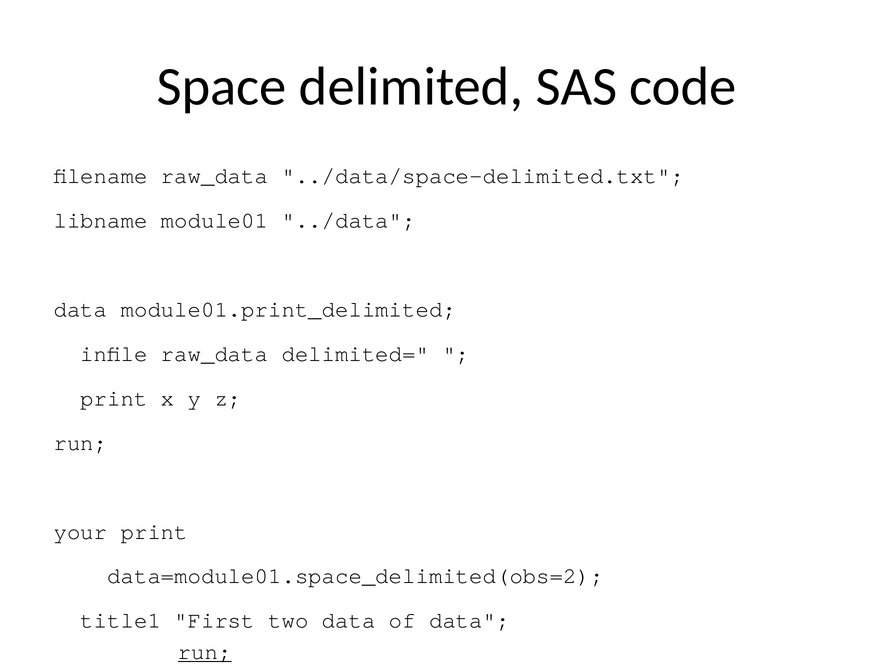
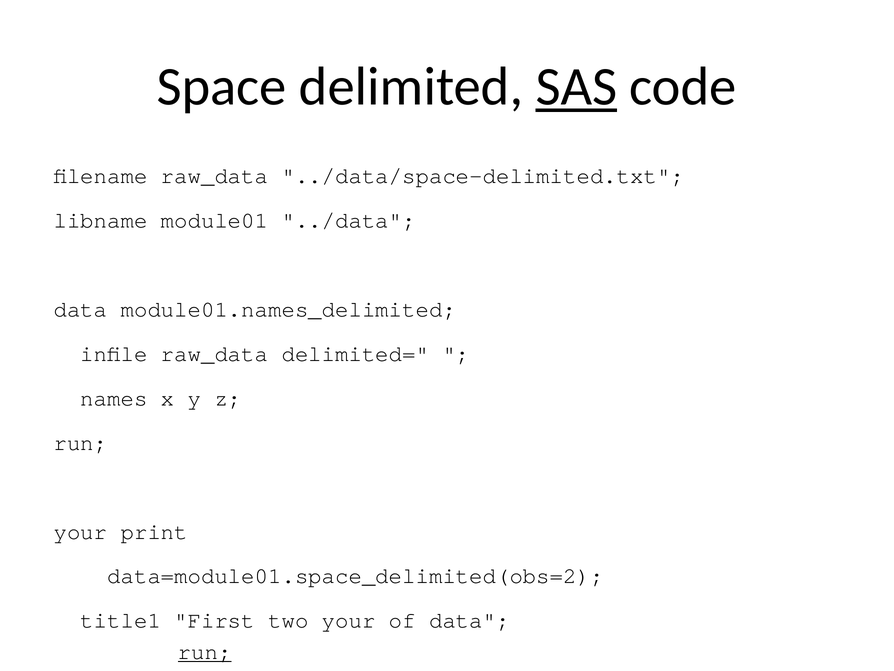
SAS underline: none -> present (576, 87)
module01.print_delimited: module01.print_delimited -> module01.names_delimited (288, 309)
print: print -> names (114, 398)
two data: data -> your (349, 620)
